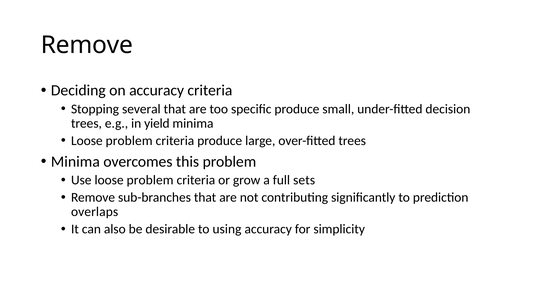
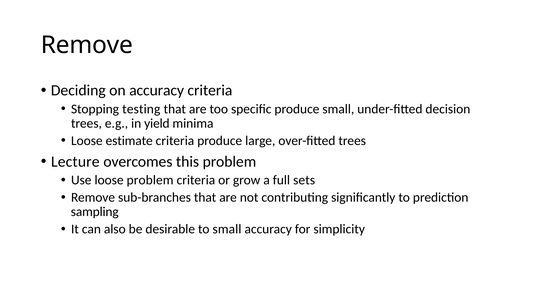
several: several -> testing (141, 109)
problem: problem -> estimate (129, 141)
Minima: Minima -> Lecture (75, 162)
overlaps: overlaps -> sampling (95, 212)
to using: using -> small (227, 230)
